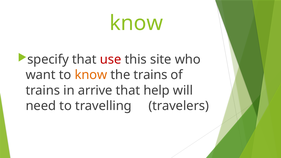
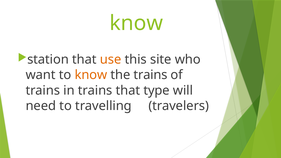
specify: specify -> station (48, 59)
use colour: red -> orange (111, 59)
in arrive: arrive -> trains (95, 90)
help: help -> type (157, 90)
